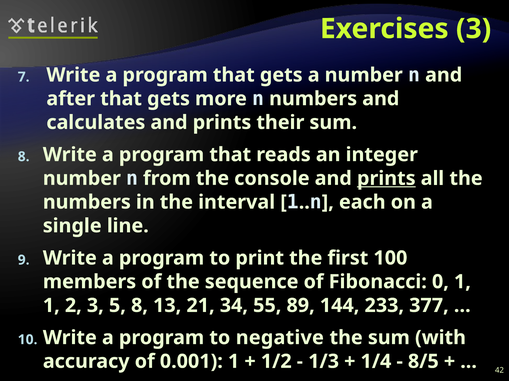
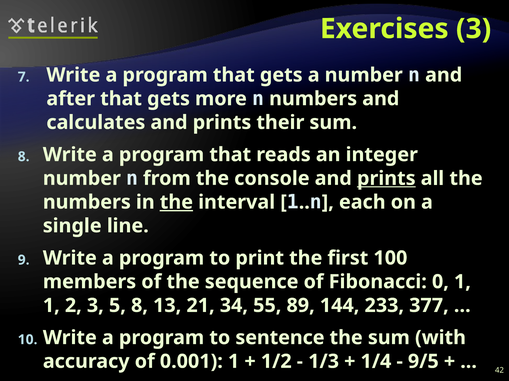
the underline: none -> present (176, 202)
negative: negative -> sentence (280, 338)
8/5: 8/5 -> 9/5 (423, 362)
